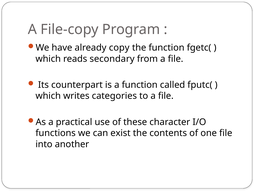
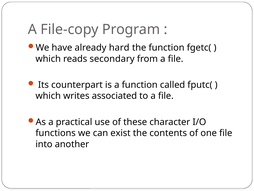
copy: copy -> hard (119, 48)
categories: categories -> associated (114, 96)
